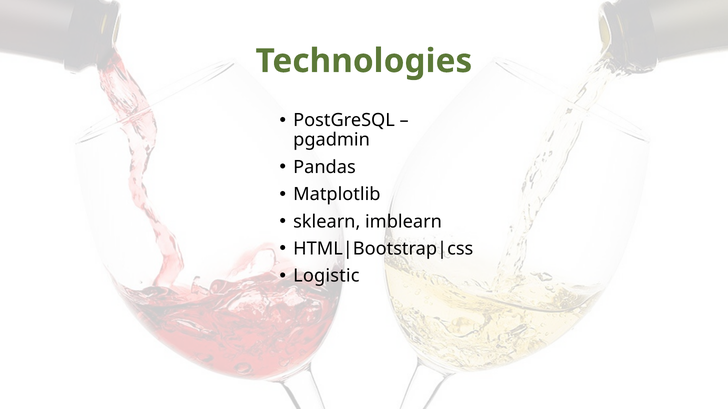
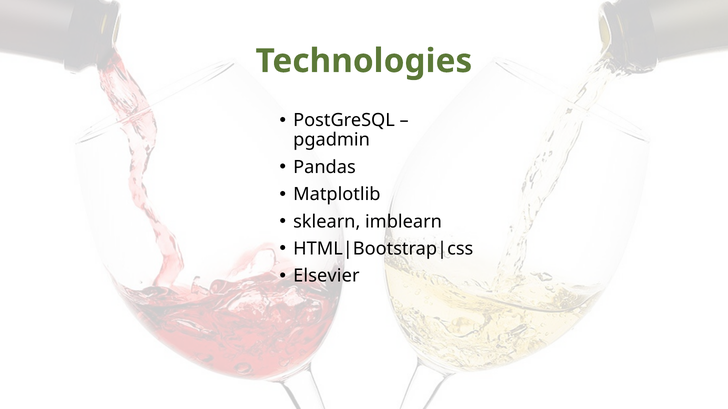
Logistic: Logistic -> Elsevier (326, 276)
